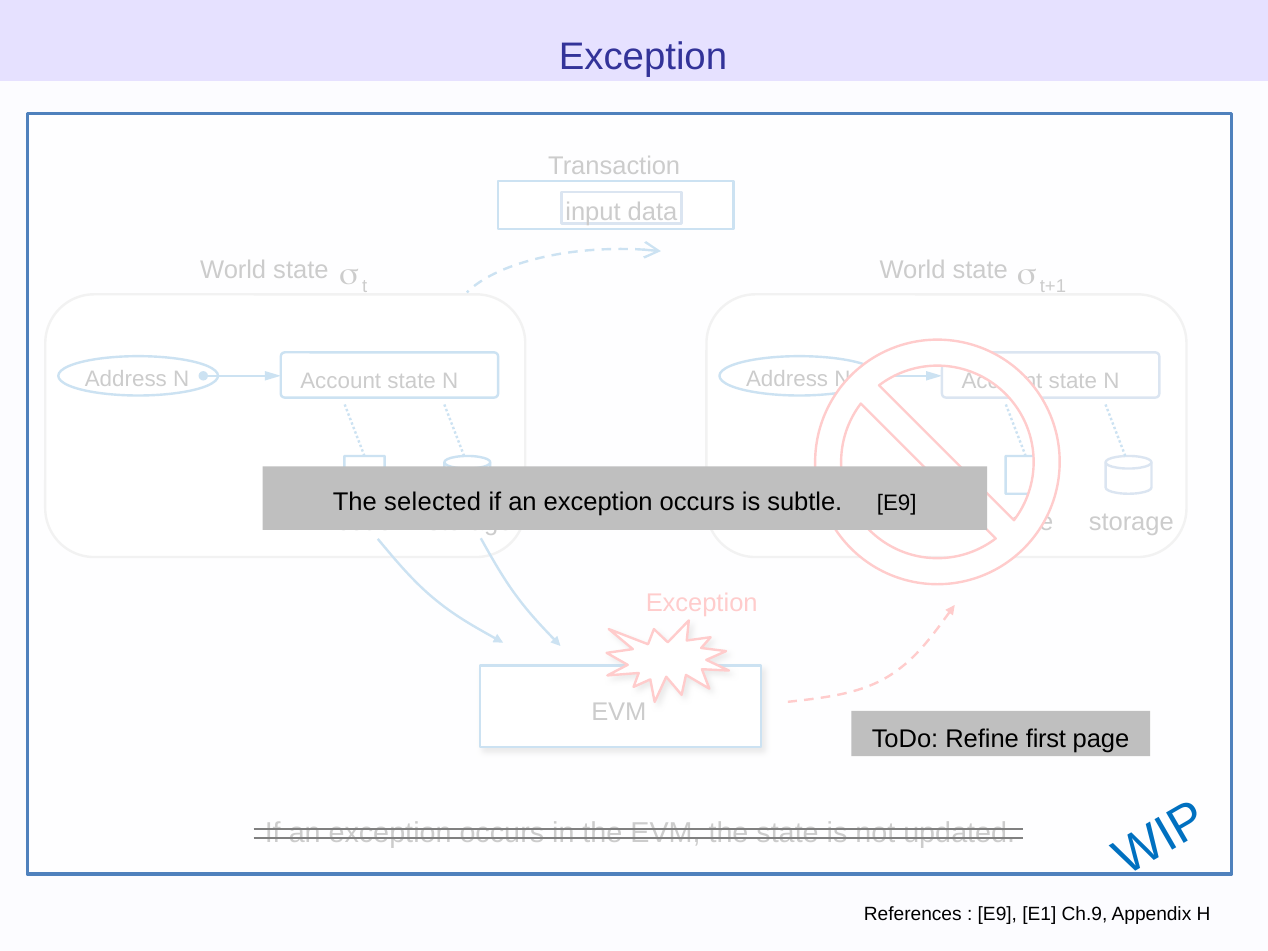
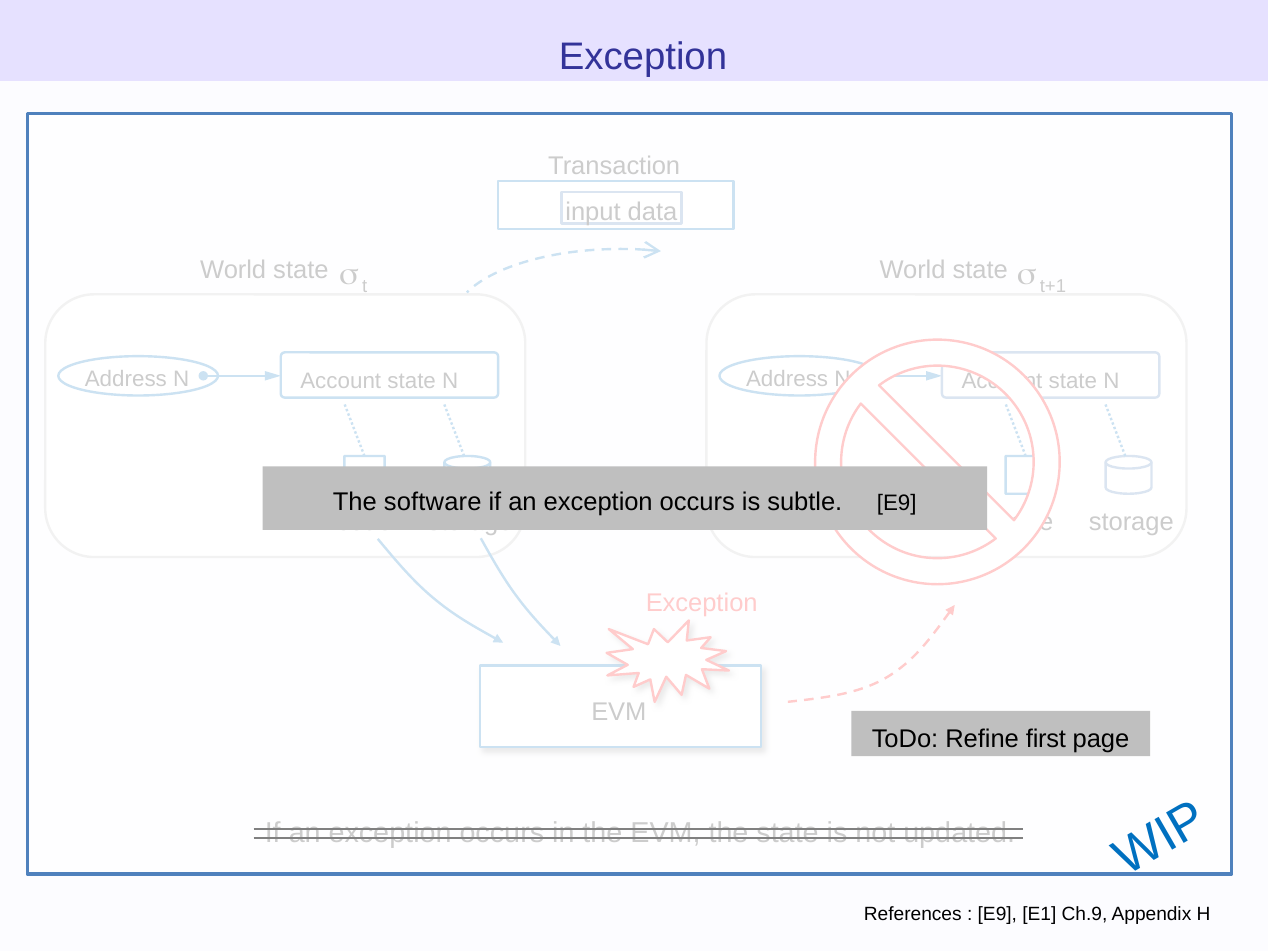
selected: selected -> software (433, 502)
